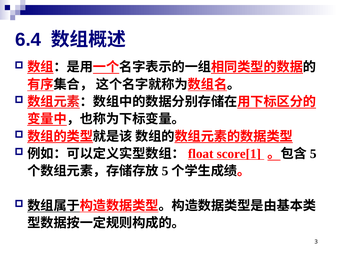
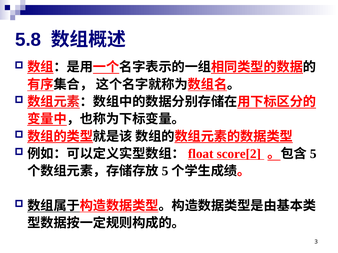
6.4: 6.4 -> 5.8 (28, 40)
score[1: score[1 -> score[2 (239, 154)
